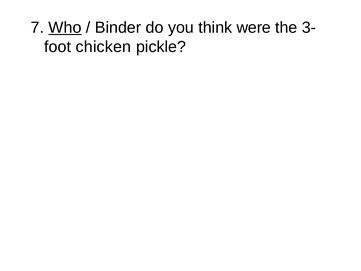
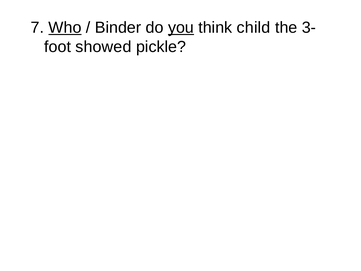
you underline: none -> present (181, 28)
were: were -> child (254, 28)
chicken: chicken -> showed (103, 47)
